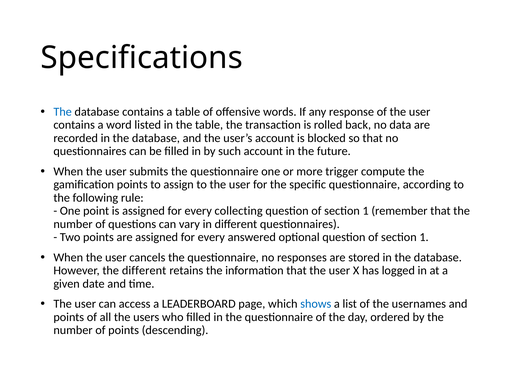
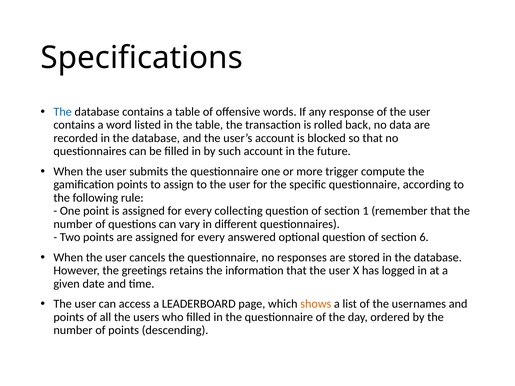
1: 1 -> 6 (424, 237)
the different: different -> greetings (144, 271)
shows colour: blue -> orange (316, 304)
